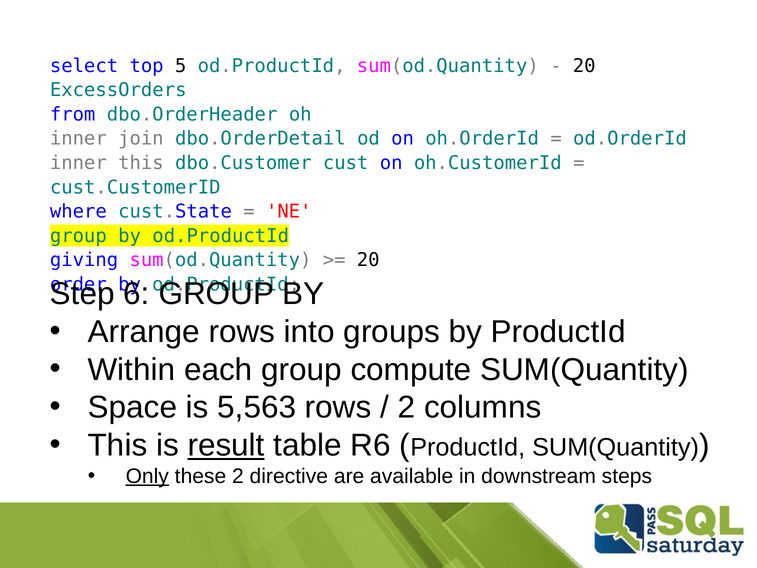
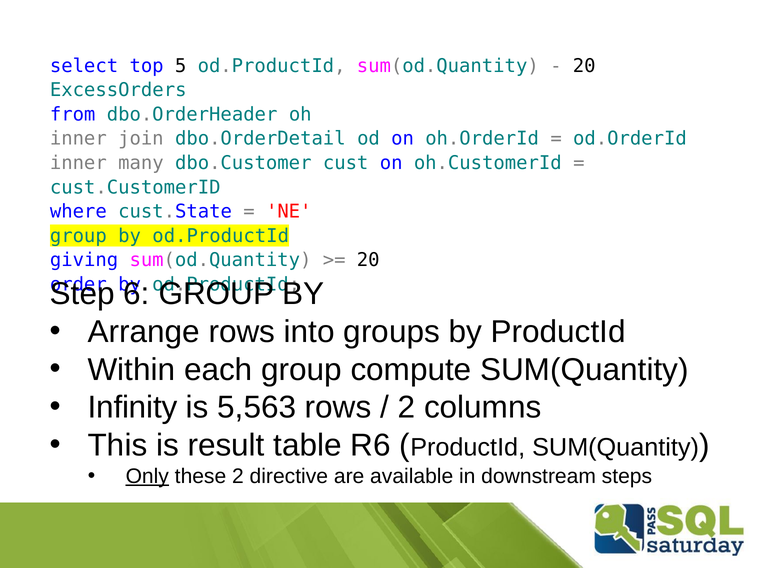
inner this: this -> many (141, 163)
Space: Space -> Infinity (133, 407)
result underline: present -> none (226, 445)
